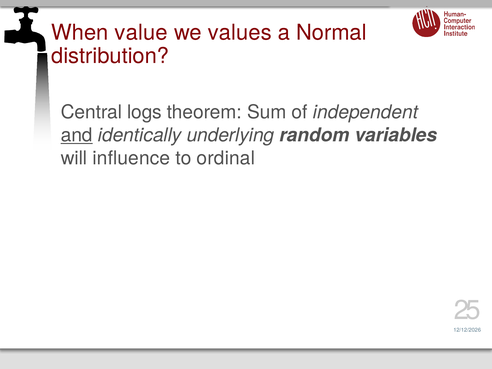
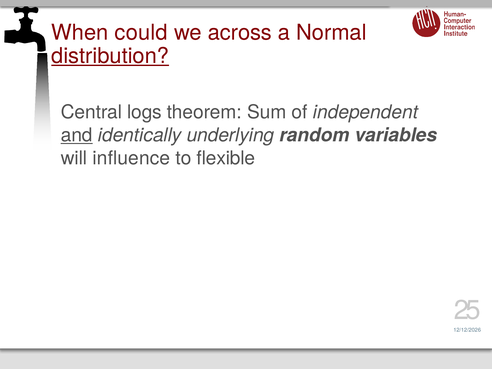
value: value -> could (141, 33)
values: values -> across (240, 33)
distribution underline: none -> present (110, 56)
ordinal: ordinal -> flexible (226, 158)
